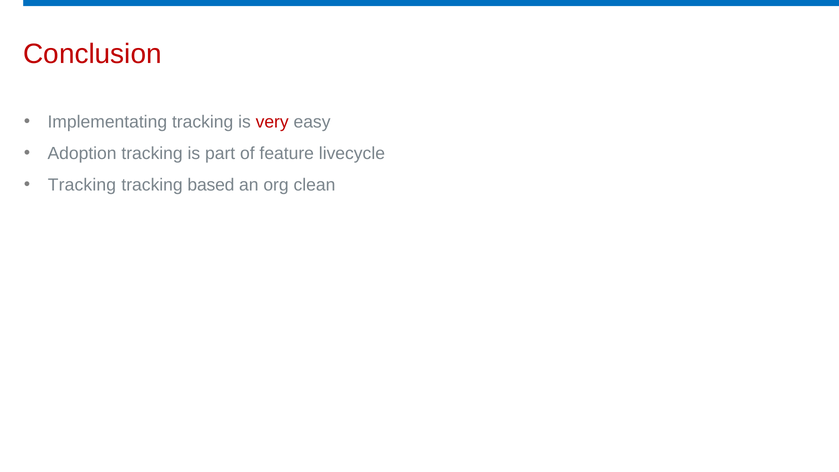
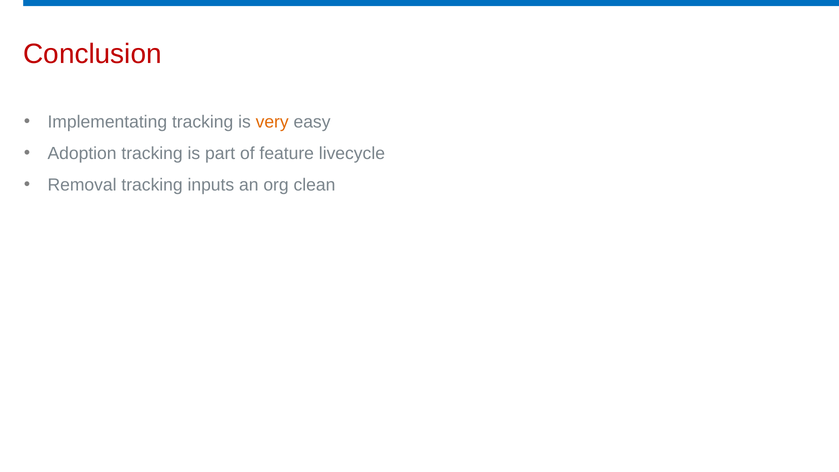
very colour: red -> orange (272, 122)
Tracking: Tracking -> Removal (82, 185)
based: based -> inputs (211, 185)
